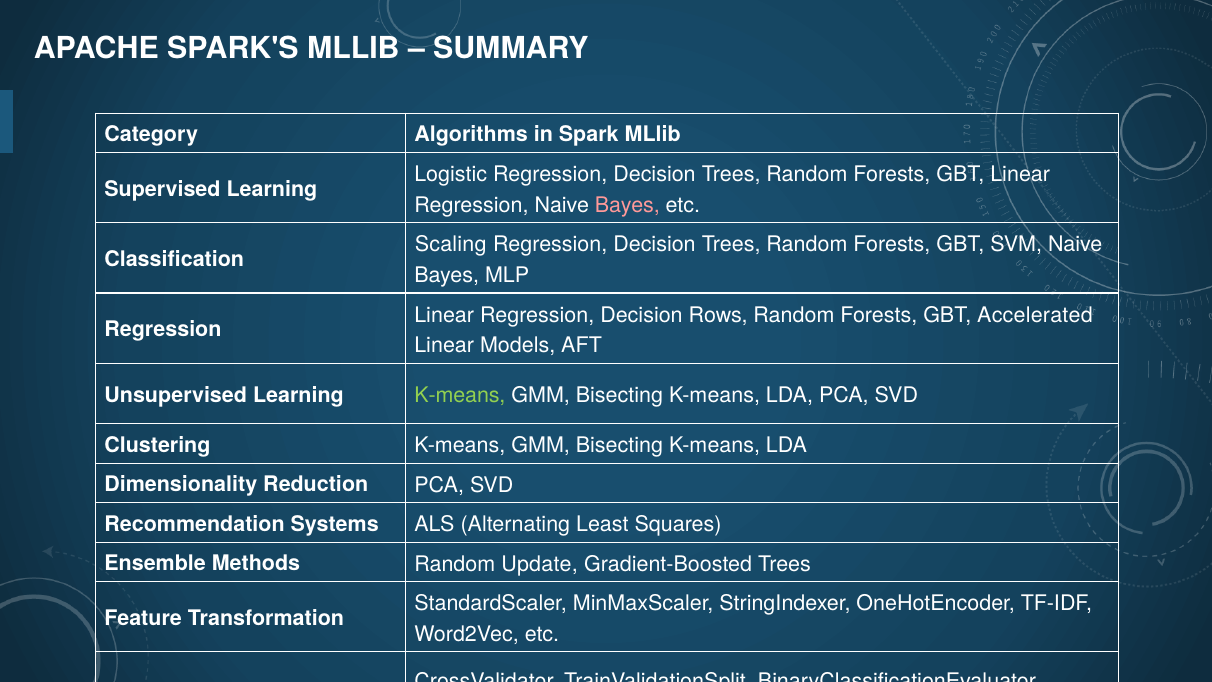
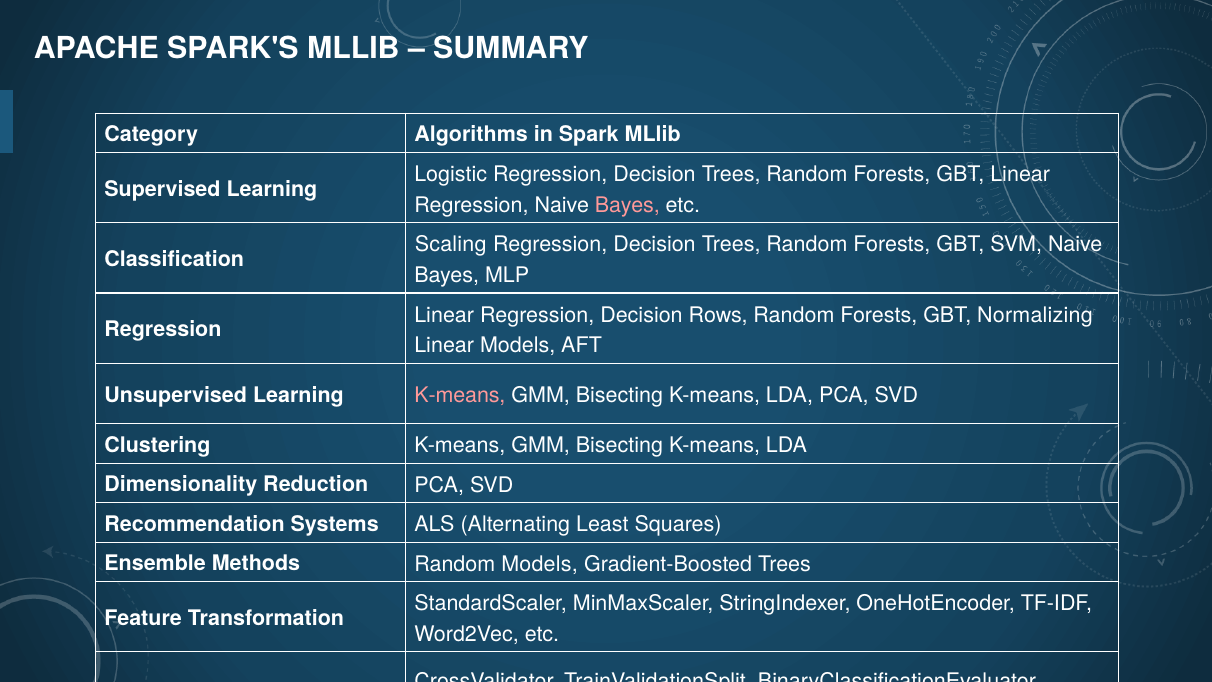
Accelerated: Accelerated -> Normalizing (1035, 315)
K-means colour: light green -> pink (460, 395)
Random Update: Update -> Models (540, 564)
